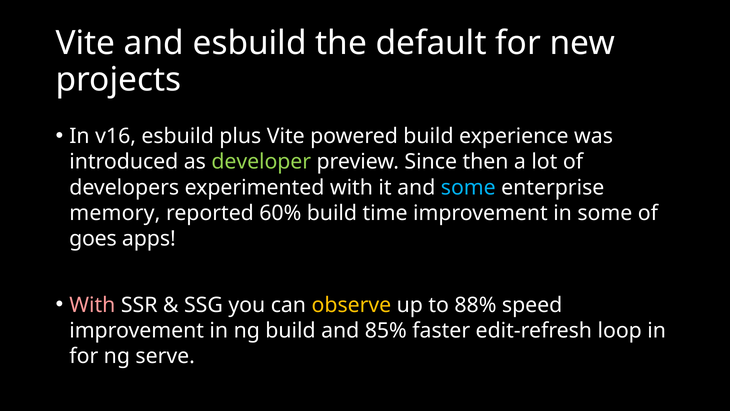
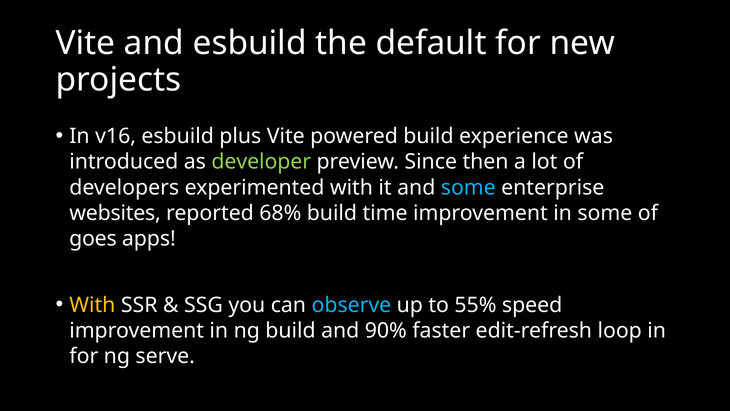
memory: memory -> websites (115, 213)
60%: 60% -> 68% (280, 213)
With colour: pink -> yellow (92, 305)
observe colour: yellow -> light blue (351, 305)
88%: 88% -> 55% (475, 305)
85%: 85% -> 90% (386, 330)
